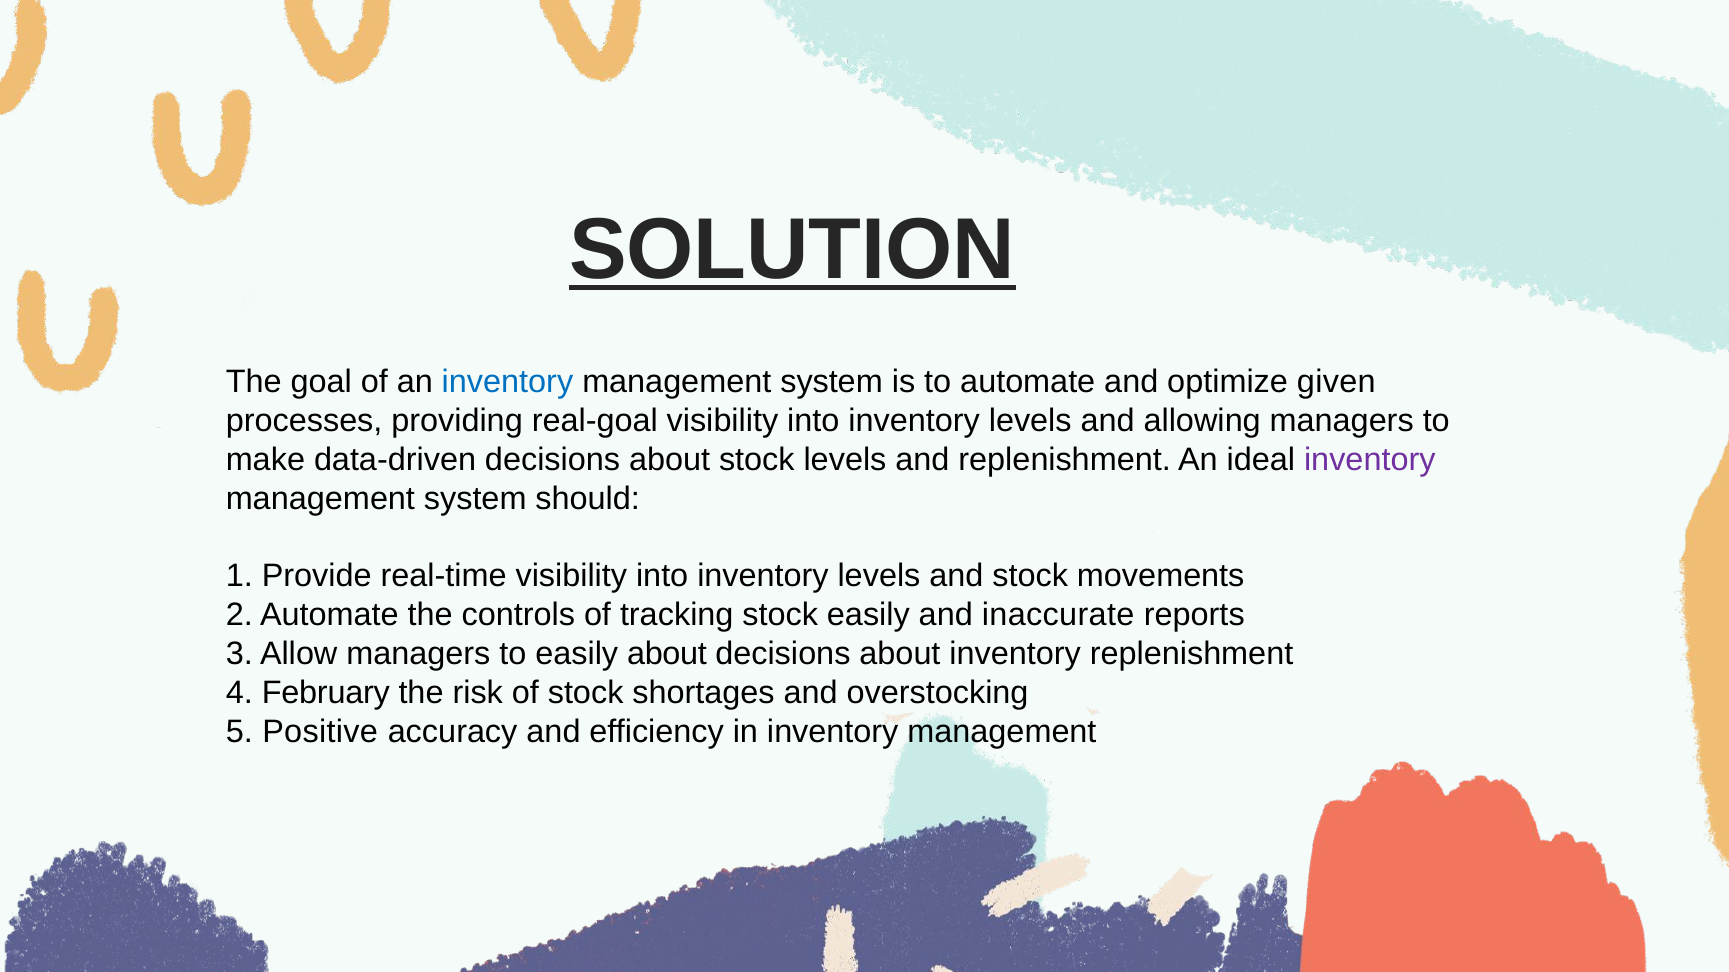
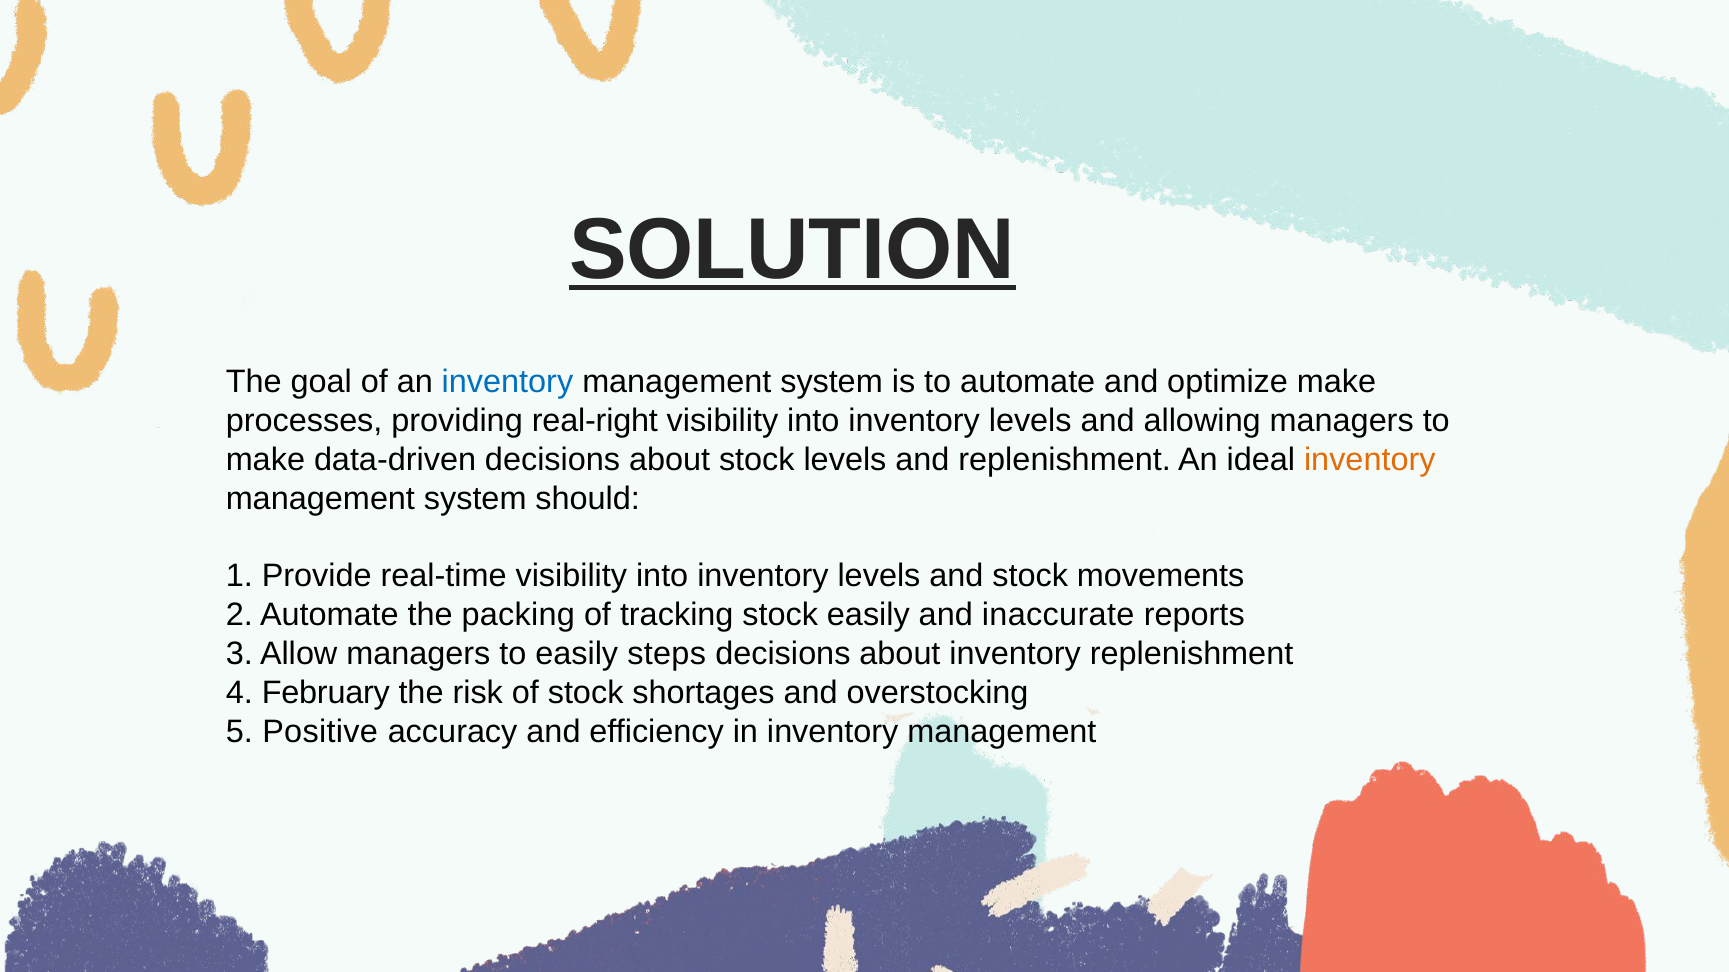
optimize given: given -> make (1336, 382)
real-goal: real-goal -> real-right (595, 421)
inventory colour: purple -> orange (1370, 460)
controls: controls -> packing (518, 615)
easily about: about -> steps (667, 654)
